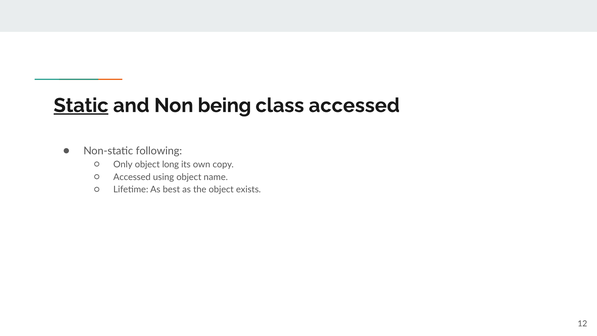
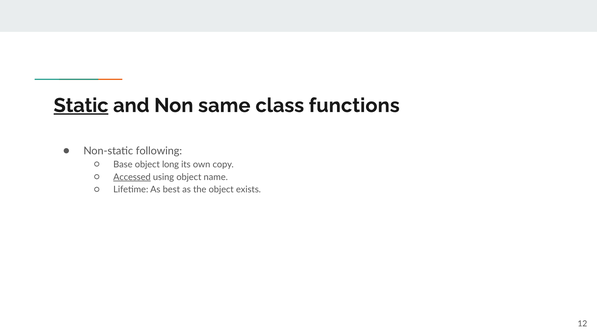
being: being -> same (224, 105)
class accessed: accessed -> functions (354, 105)
Only: Only -> Base (123, 164)
Accessed underline: none -> present (132, 177)
